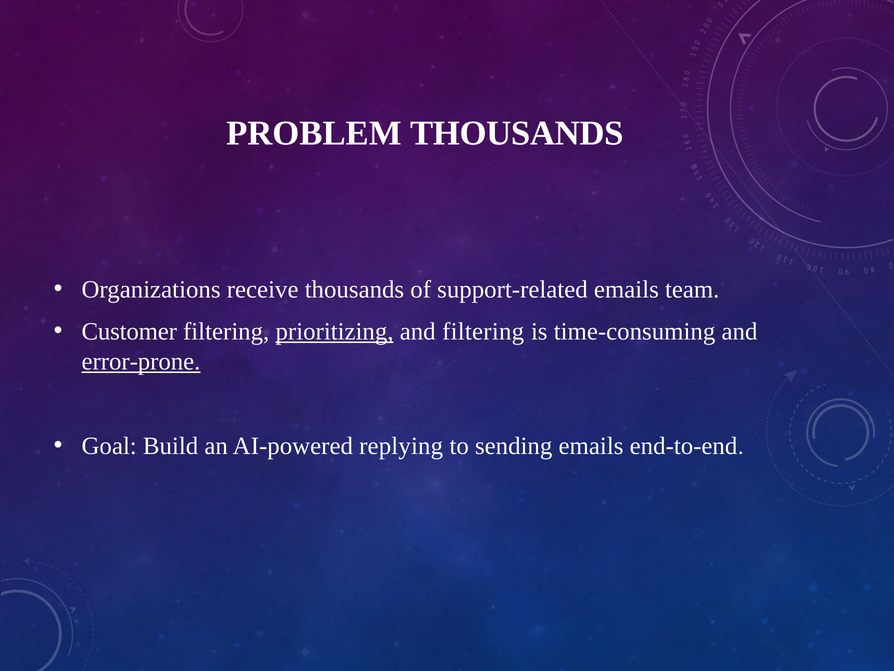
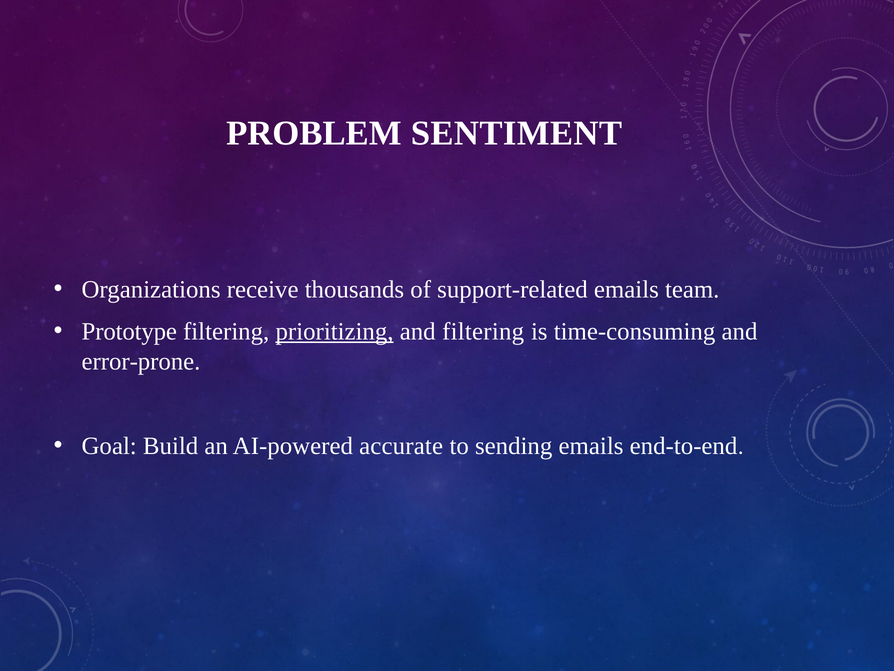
PROBLEM THOUSANDS: THOUSANDS -> SENTIMENT (516, 133)
Customer: Customer -> Prototype (129, 331)
error-prone underline: present -> none (141, 361)
replying: replying -> accurate (401, 446)
